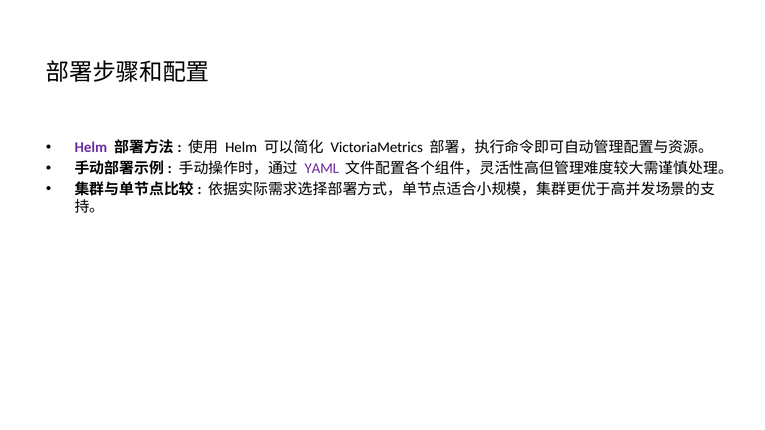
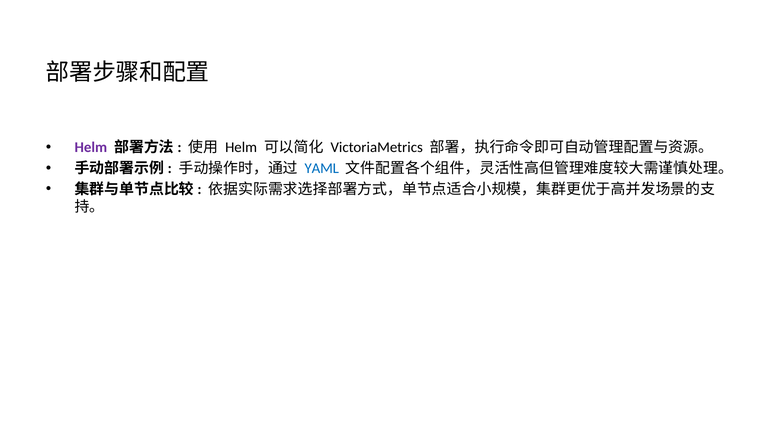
YAML colour: purple -> blue (322, 169)
